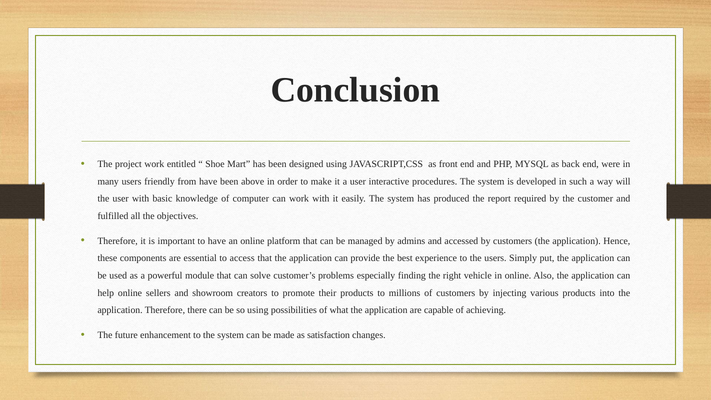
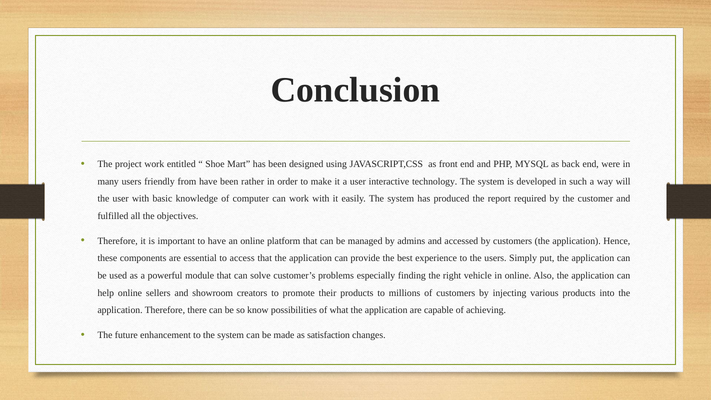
above: above -> rather (253, 181)
procedures: procedures -> technology (435, 181)
so using: using -> know (258, 310)
